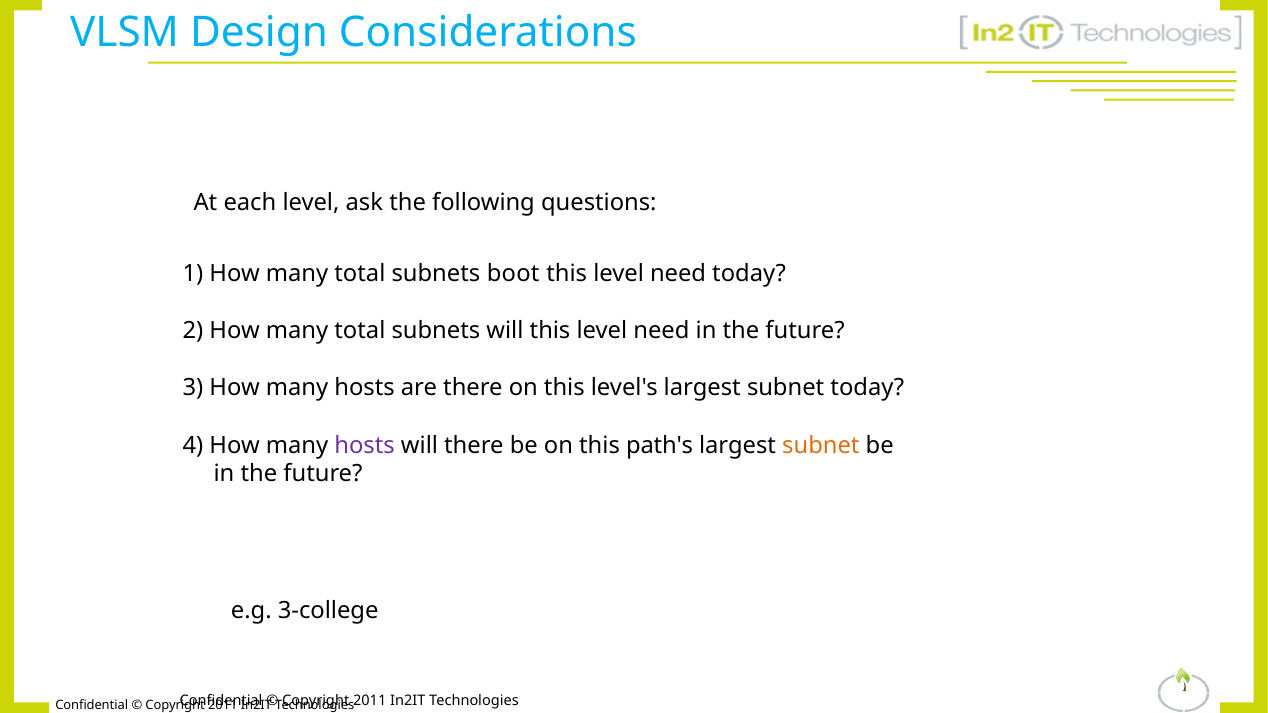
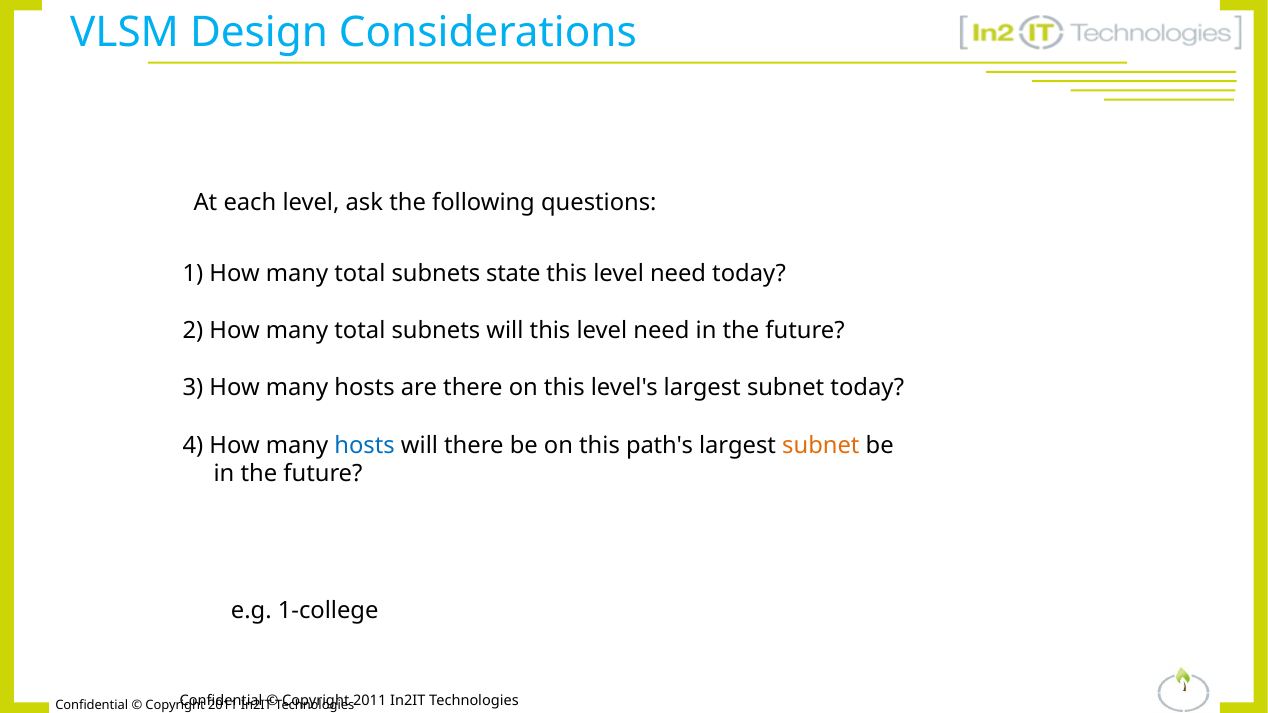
boot: boot -> state (513, 274)
hosts colour: purple -> blue (365, 445)
3-college: 3-college -> 1-college (328, 611)
